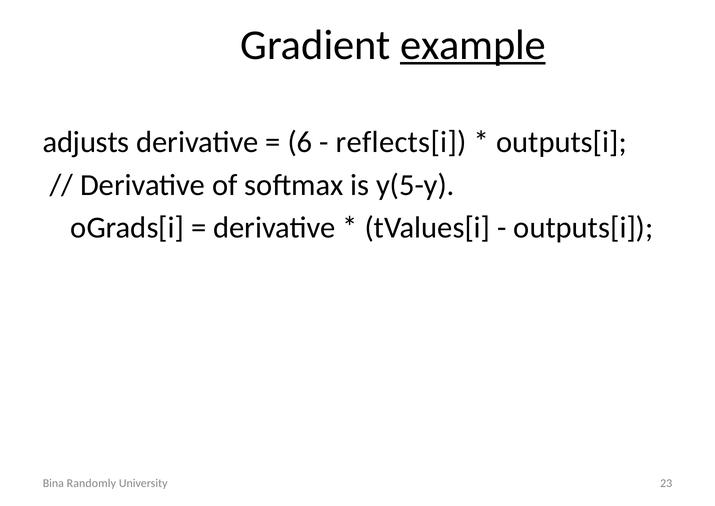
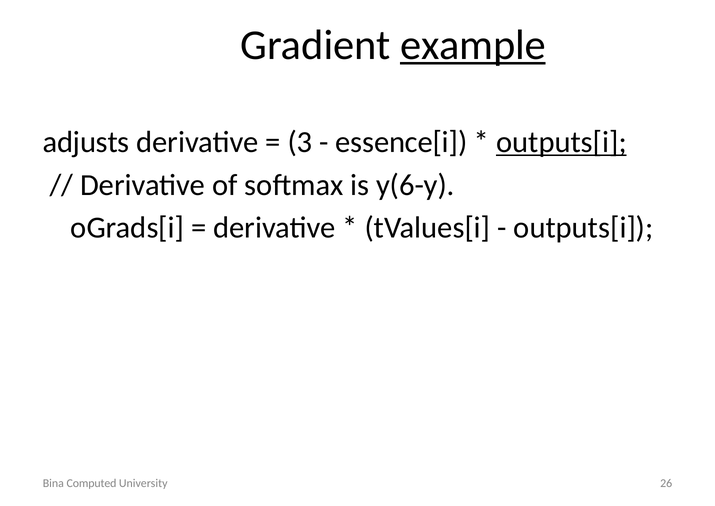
6: 6 -> 3 (300, 142)
reflects[i: reflects[i -> essence[i (401, 142)
outputs[i underline: none -> present (561, 142)
y(5-y: y(5-y -> y(6-y (415, 185)
Randomly: Randomly -> Computed (91, 483)
23: 23 -> 26 (666, 483)
